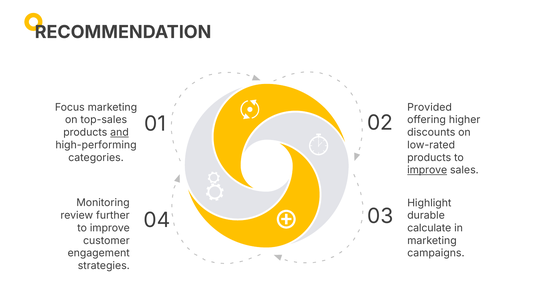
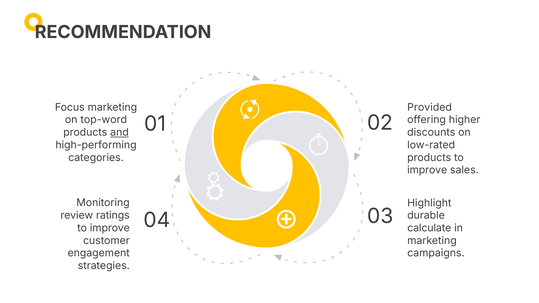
top-sales: top-sales -> top-word (104, 120)
improve underline: present -> none (427, 170)
further: further -> ratings (113, 216)
